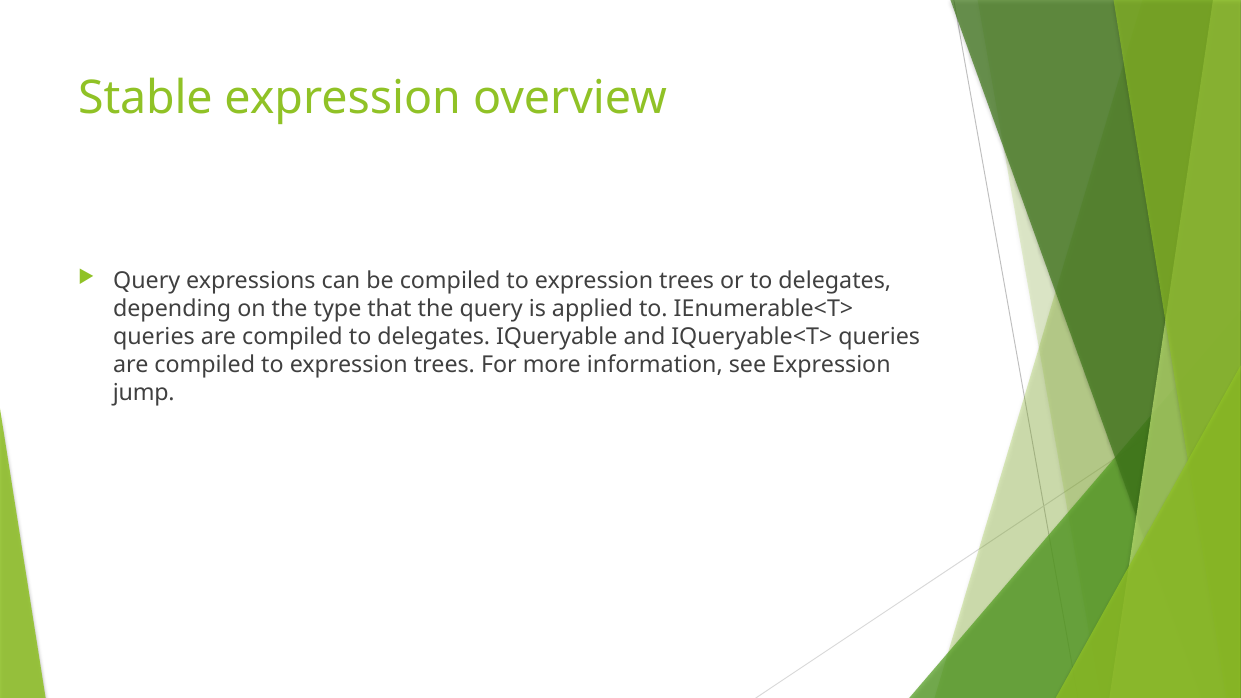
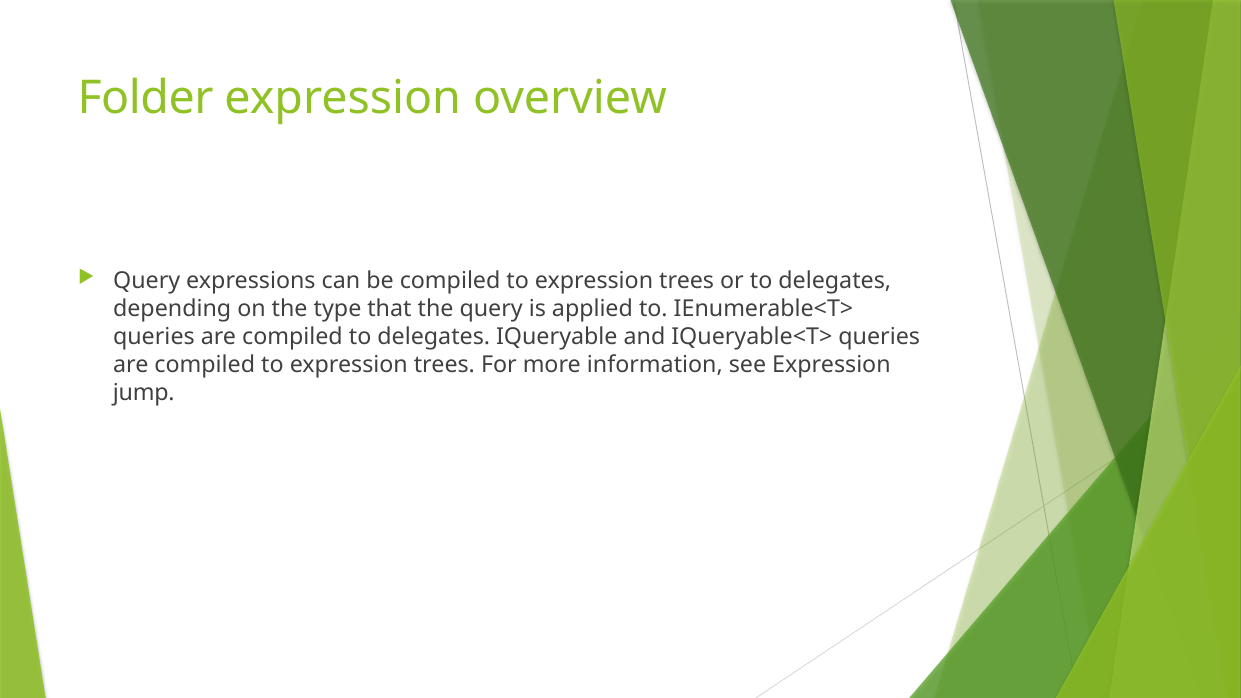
Stable: Stable -> Folder (146, 98)
